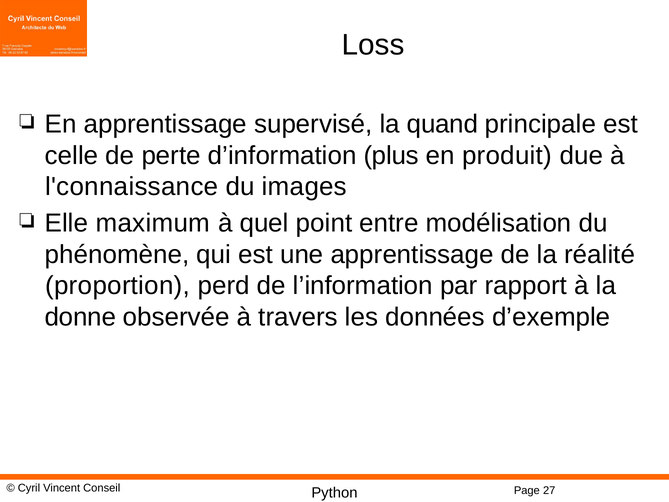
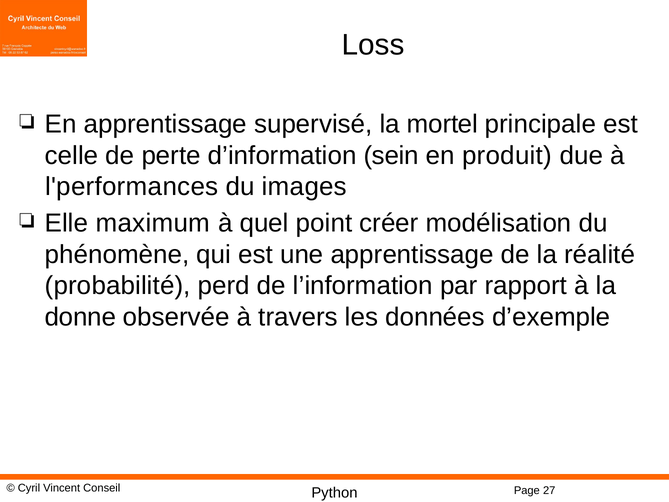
quand: quand -> mortel (442, 124)
plus: plus -> sein (391, 155)
l'connaissance: l'connaissance -> l'performances (132, 187)
entre: entre -> créer (389, 223)
proportion: proportion -> probabilité (118, 286)
